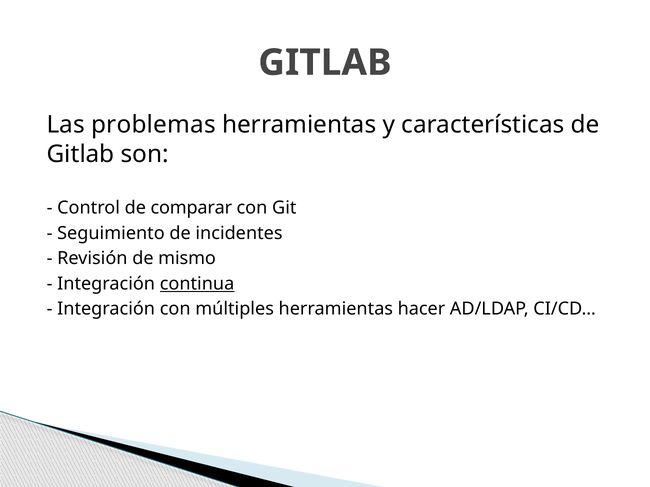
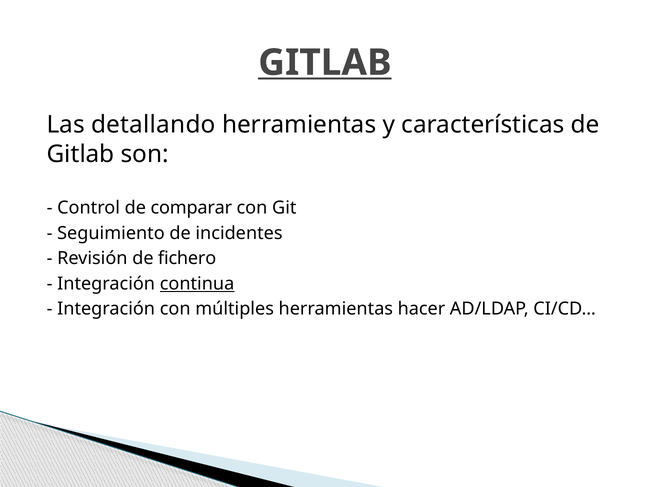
GITLAB underline: none -> present (325, 63)
problemas: problemas -> detallando (153, 125)
mismo: mismo -> fichero (187, 259)
